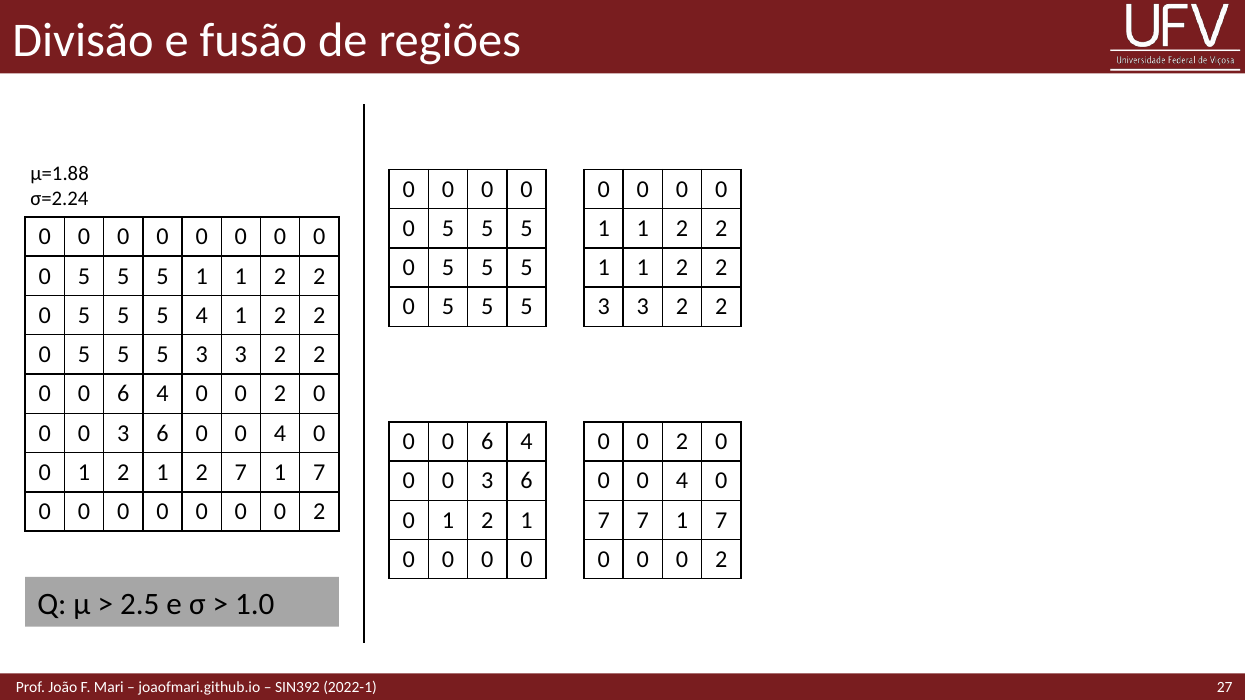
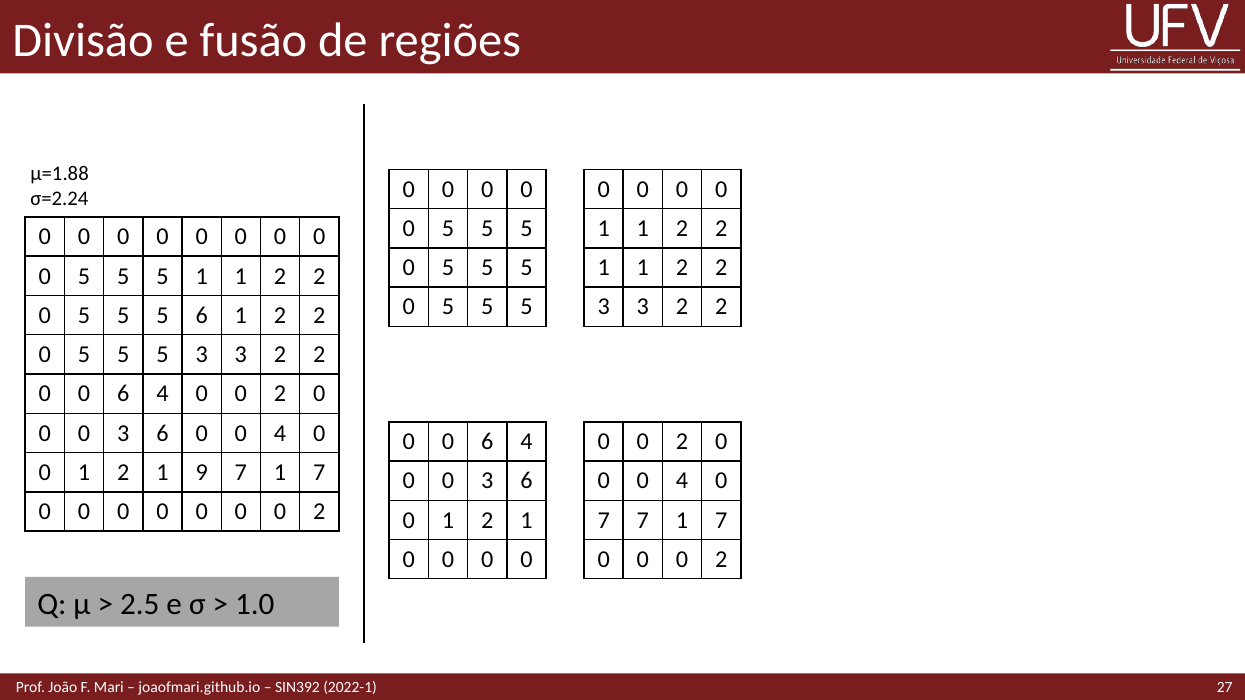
5 4: 4 -> 6 (202, 316)
2 1 2: 2 -> 9 (202, 473)
